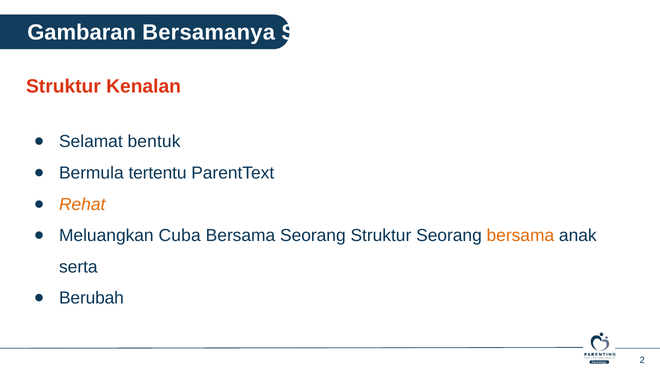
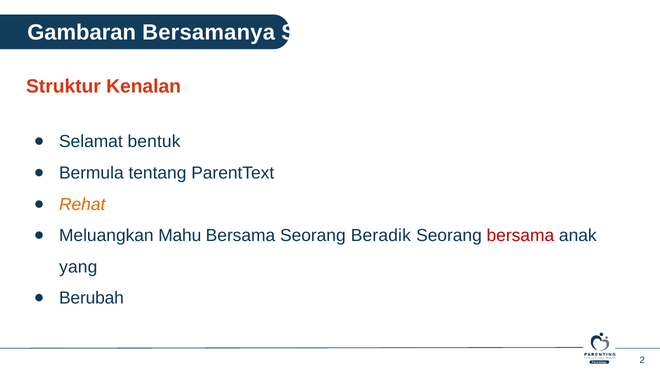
tertentu: tertentu -> tentang (157, 173)
Cuba: Cuba -> Mahu (180, 236)
Seorang Struktur: Struktur -> Beradik (381, 236)
bersama colour: orange -> red (520, 236)
serta: serta -> yang (78, 267)
